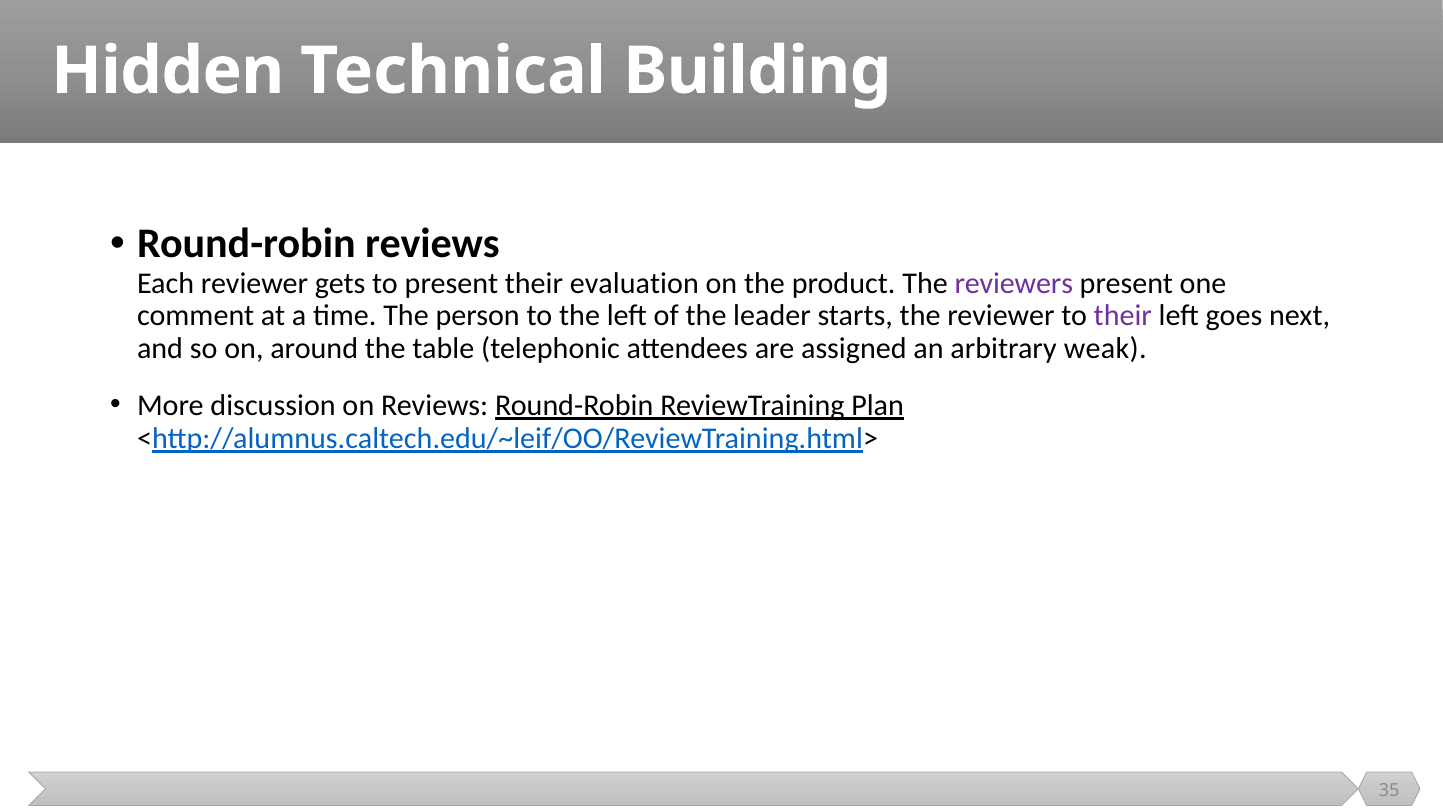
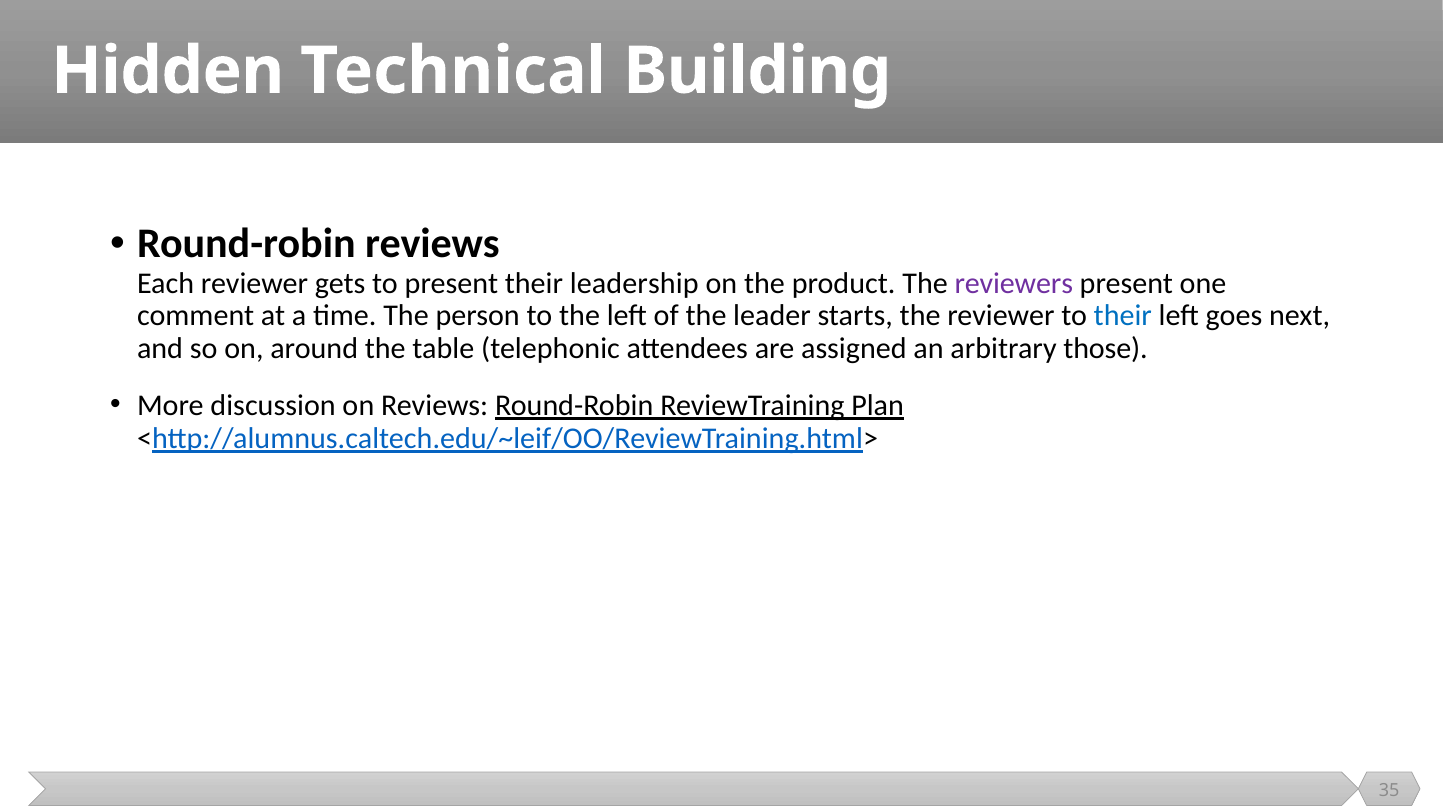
evaluation: evaluation -> leadership (634, 283)
their colour: purple -> blue (1123, 315)
weak: weak -> those (1106, 348)
